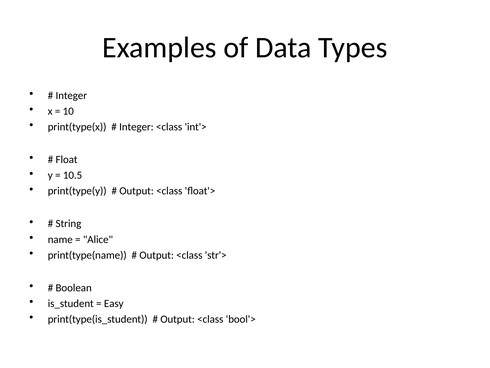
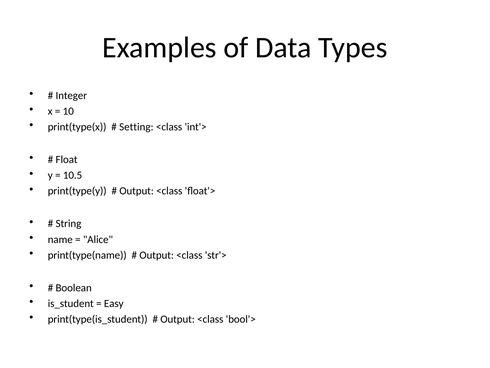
Integer: Integer -> Setting (136, 127)
